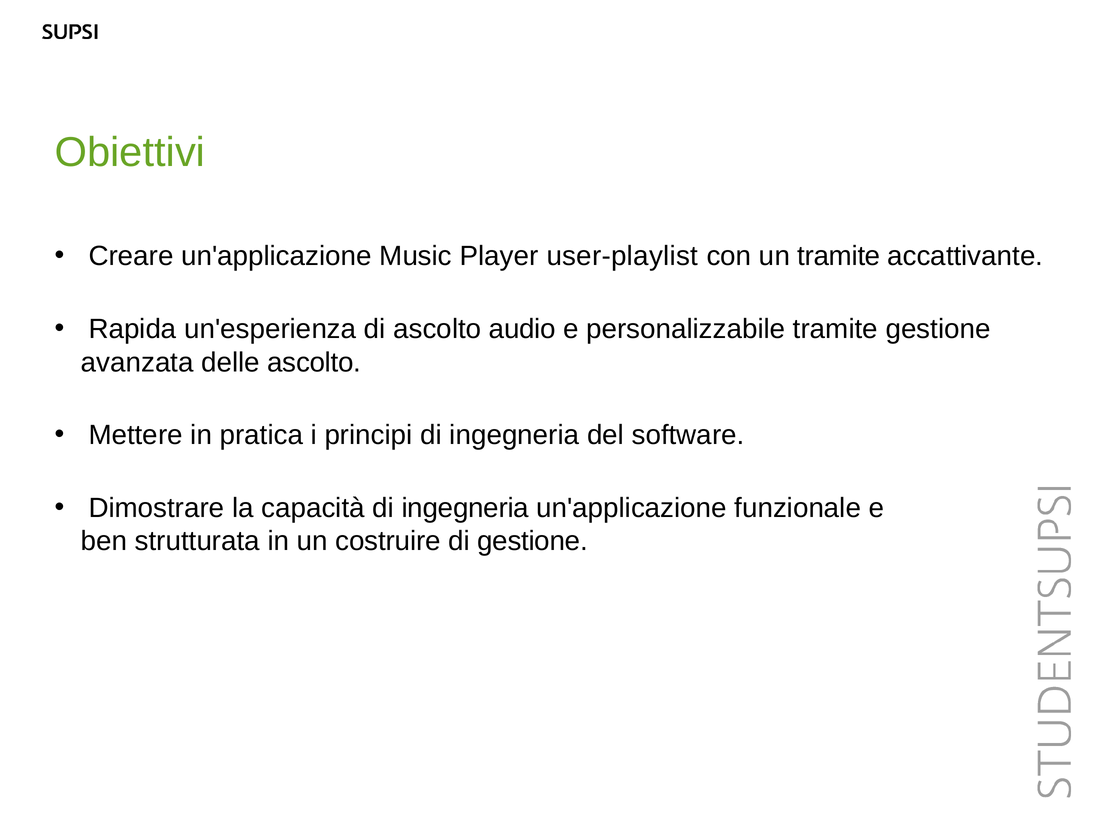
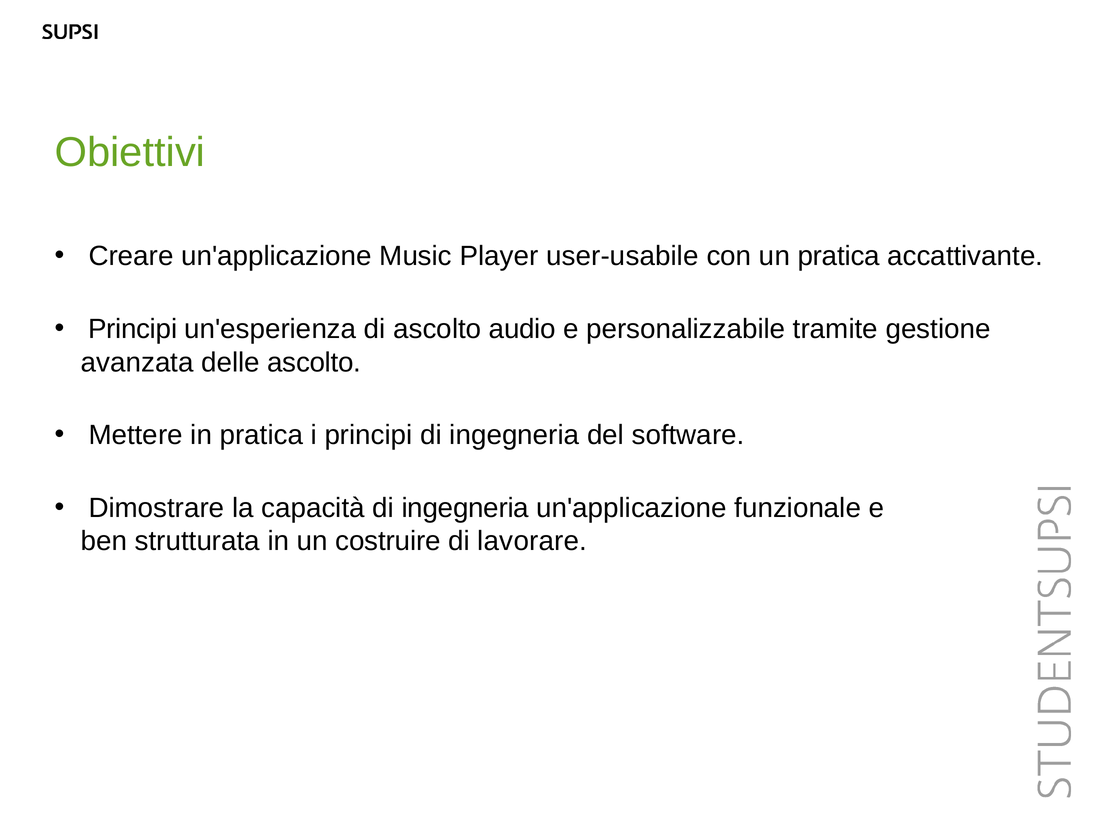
user-playlist: user-playlist -> user-usabile (622, 256)
un tramite: tramite -> pratica (839, 256)
Rapida: Rapida -> Principi (133, 329)
di gestione: gestione -> lavorare (532, 541)
